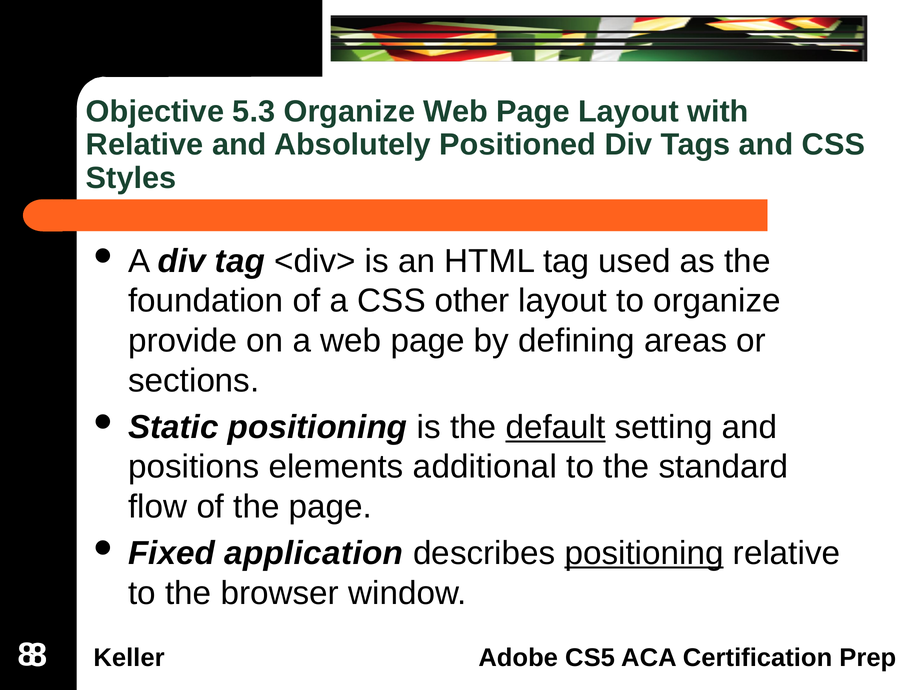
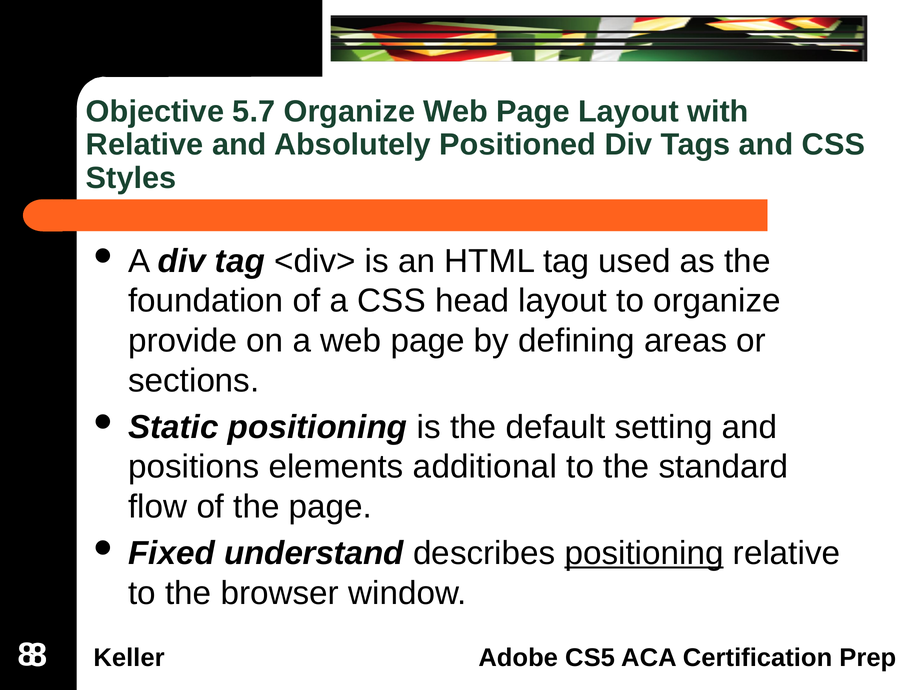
5.3: 5.3 -> 5.7 (254, 112)
other: other -> head (472, 301)
default underline: present -> none (555, 428)
application: application -> understand (314, 554)
